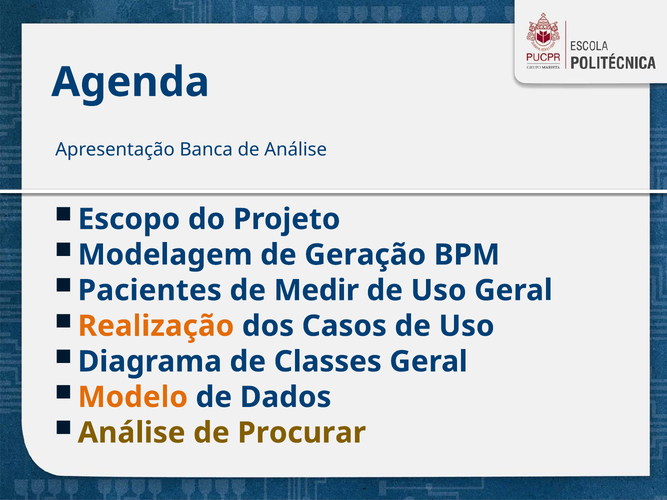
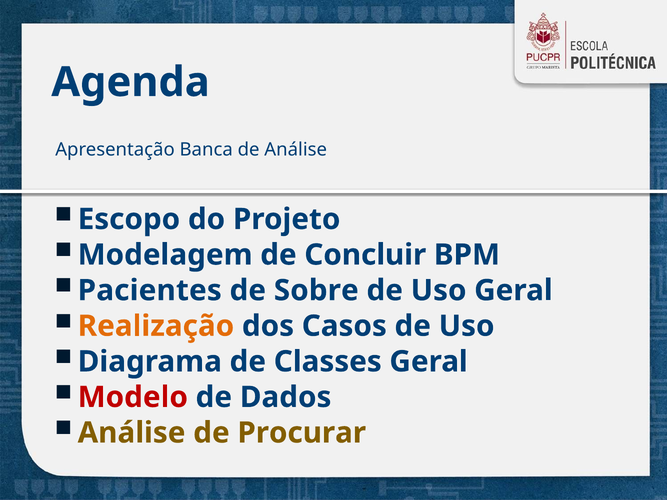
Geração: Geração -> Concluir (365, 255)
Medir: Medir -> Sobre (316, 291)
Modelo colour: orange -> red (133, 397)
